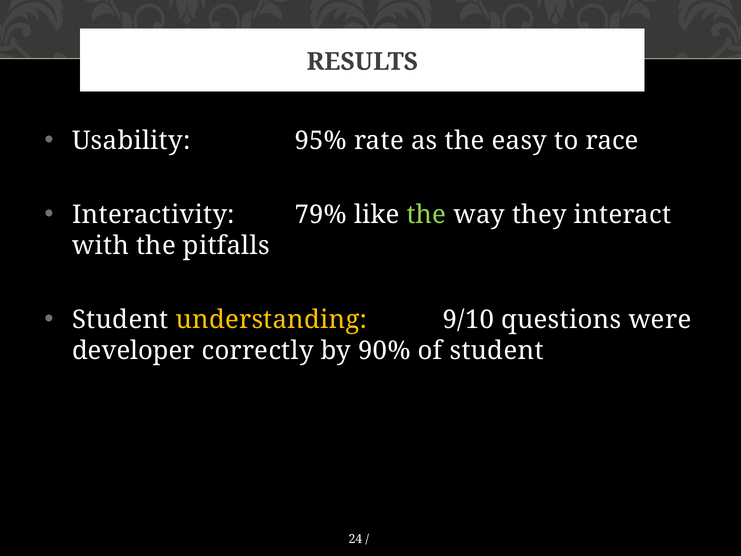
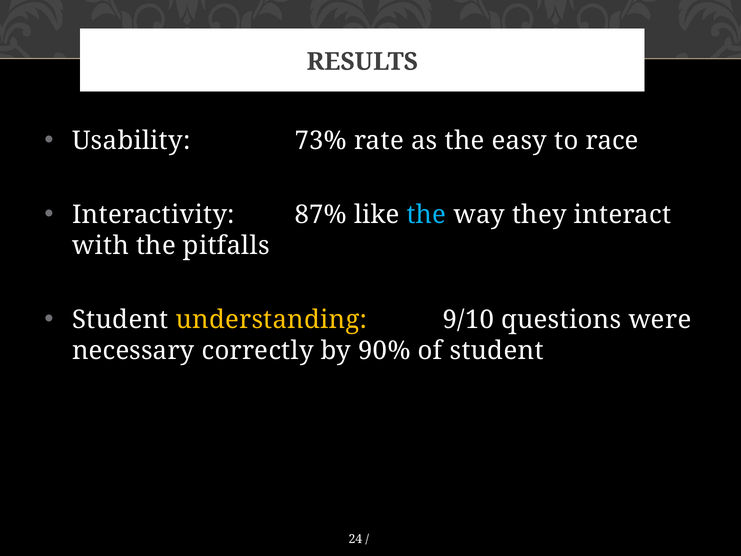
95%: 95% -> 73% (321, 141)
79%: 79% -> 87% (321, 215)
the colour: light green -> light blue (426, 215)
developer: developer -> necessary (133, 351)
